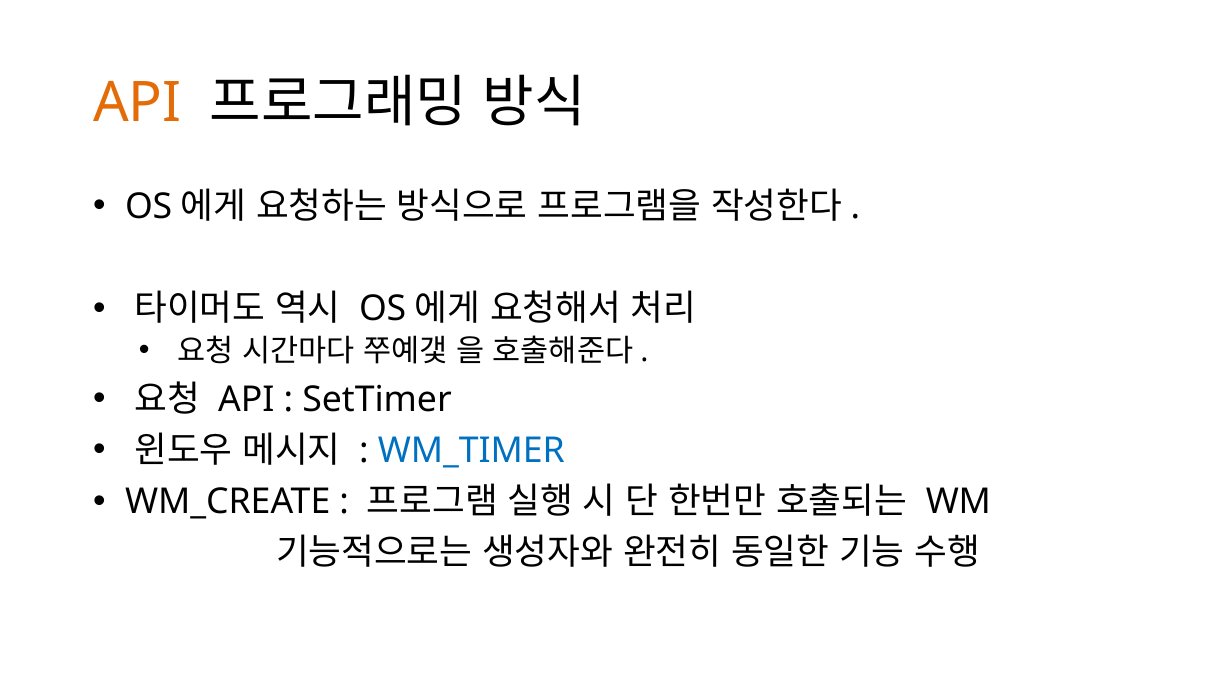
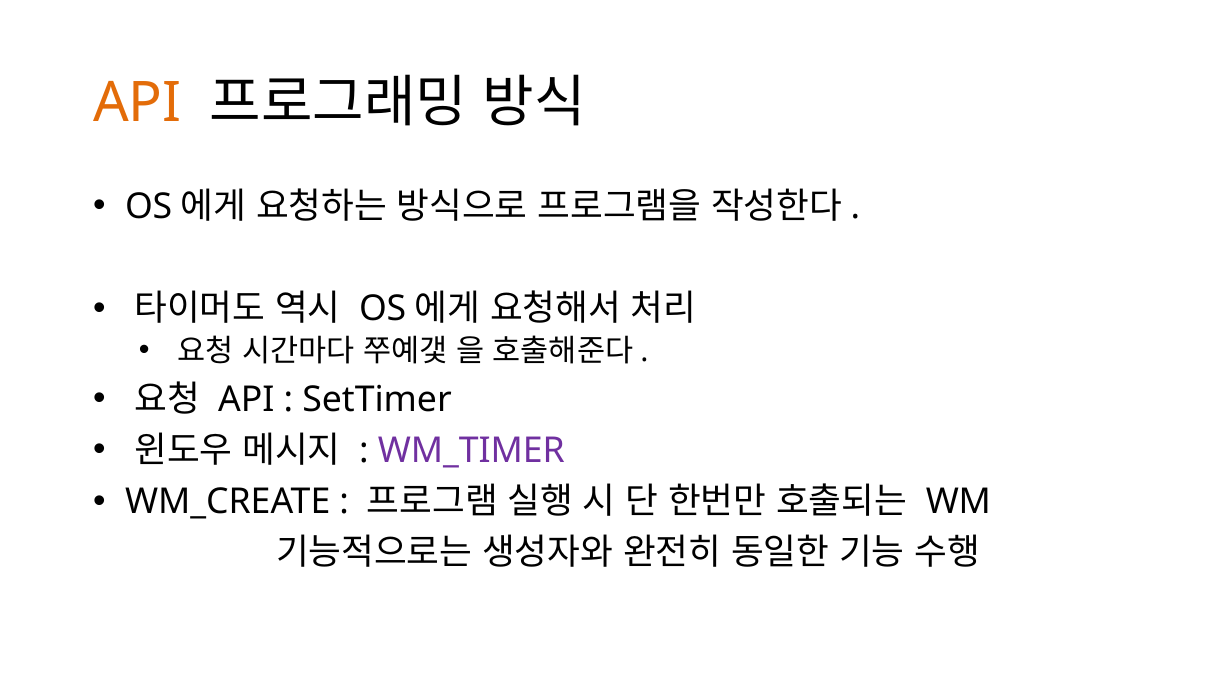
WM_TIMER colour: blue -> purple (471, 451)
